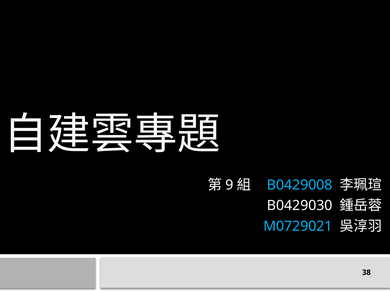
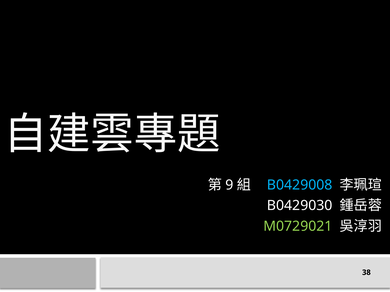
M0729021 colour: light blue -> light green (298, 227)
